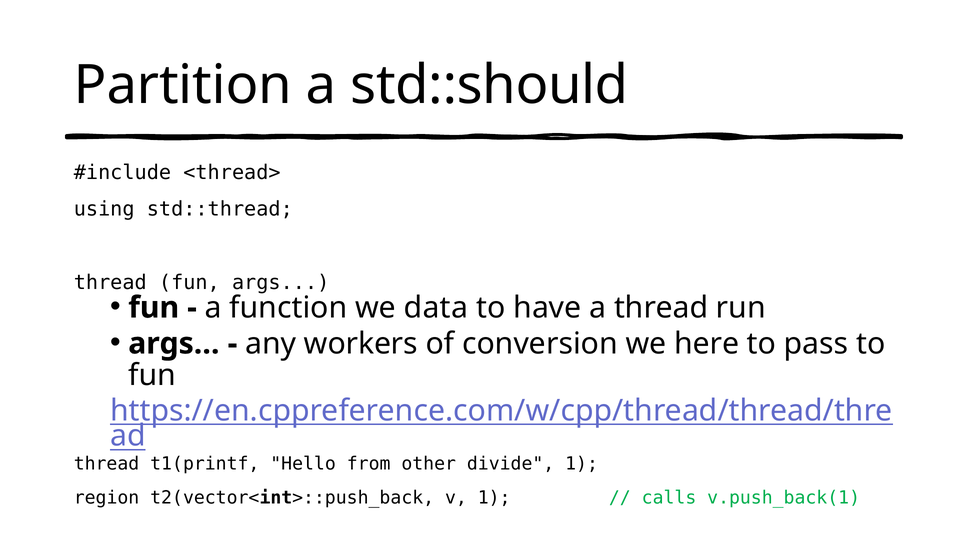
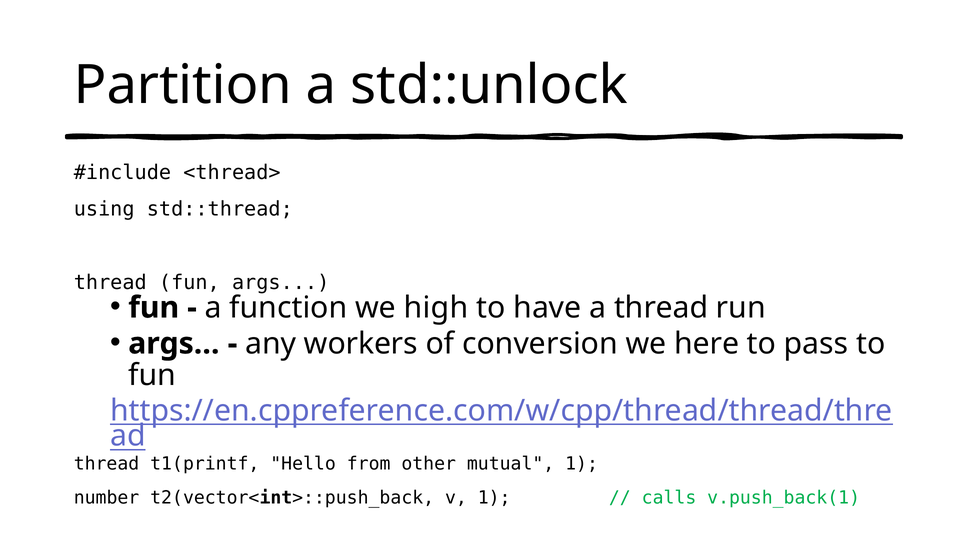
std::should: std::should -> std::unlock (489, 85)
data: data -> high (436, 308)
divide: divide -> mutual (511, 464)
region: region -> number (107, 498)
